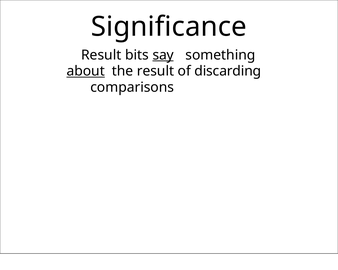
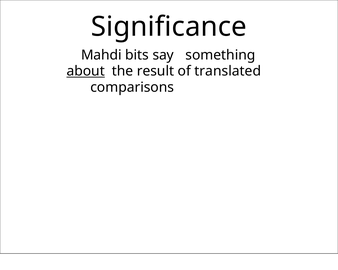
Result: Result -> Mahdi (101, 55)
say underline: present -> none (163, 55)
discarding: discarding -> translated (228, 71)
